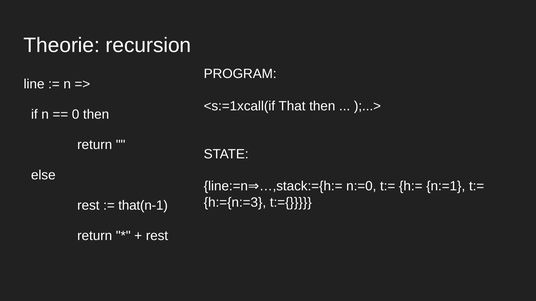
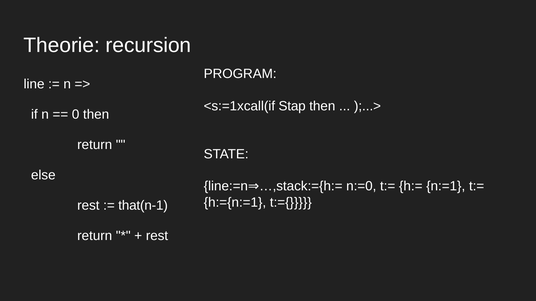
That: That -> Stap (292, 106)
h:={n:=3: h:={n:=3 -> h:={n:=1 (235, 203)
